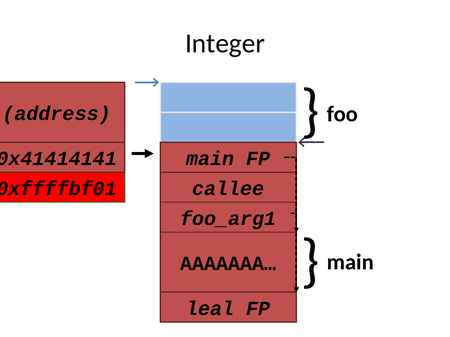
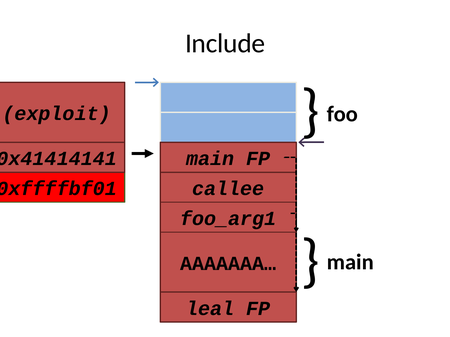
Integer: Integer -> Include (225, 44)
address: address -> exploit (57, 114)
